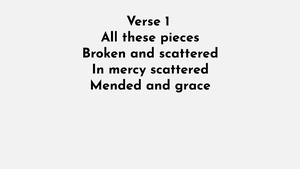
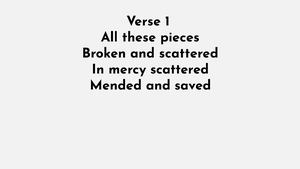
grace: grace -> saved (193, 85)
